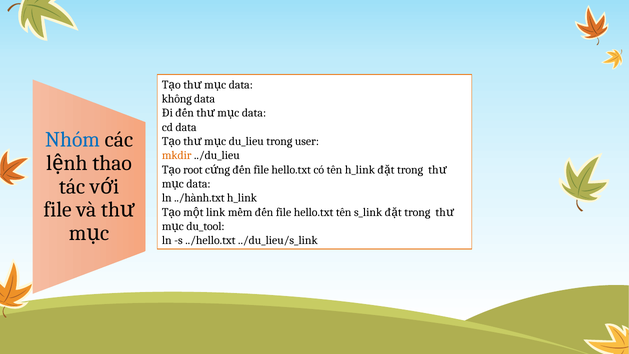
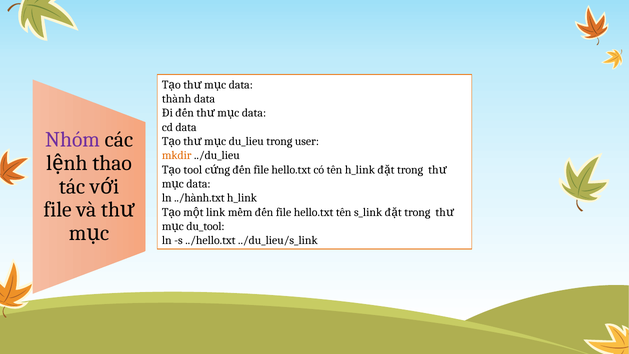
không: không -> thành (177, 99)
Nhóm colour: blue -> purple (73, 140)
root: root -> tool (193, 170)
